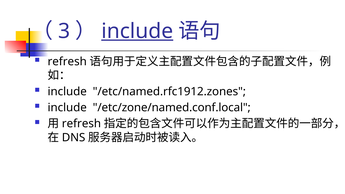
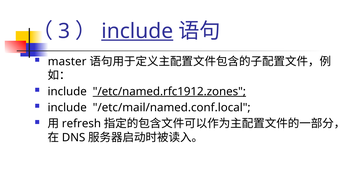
refresh: refresh -> master (67, 62)
/etc/named.rfc1912.zones underline: none -> present (169, 92)
/etc/zone/named.conf.local: /etc/zone/named.conf.local -> /etc/mail/named.conf.local (172, 108)
